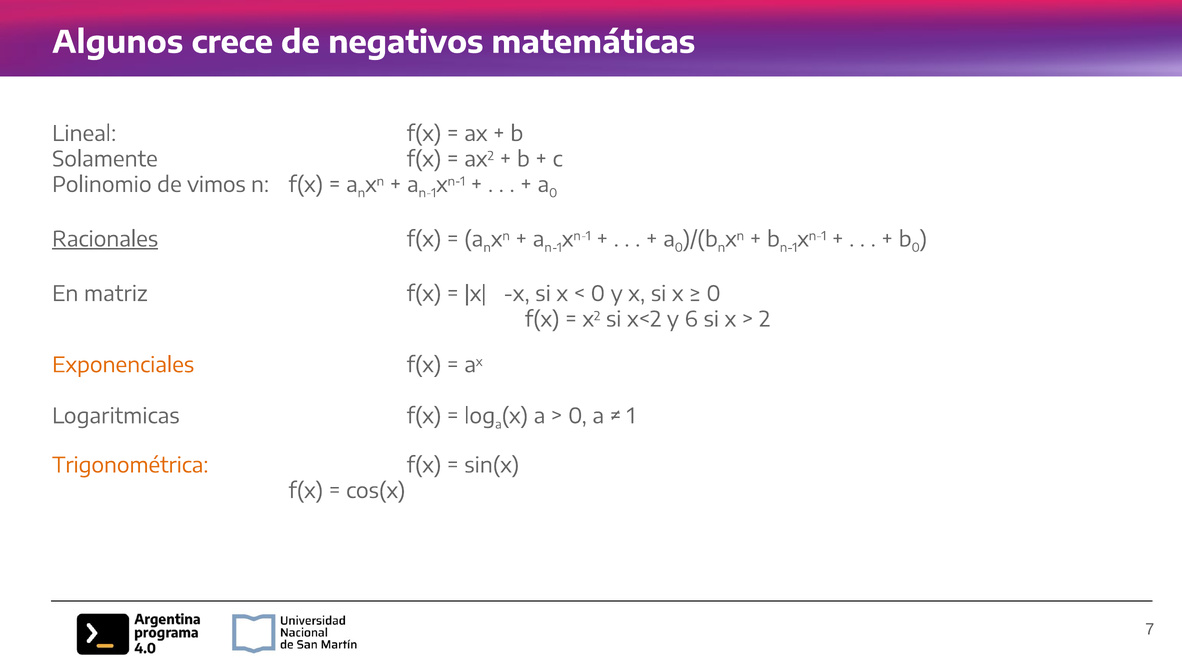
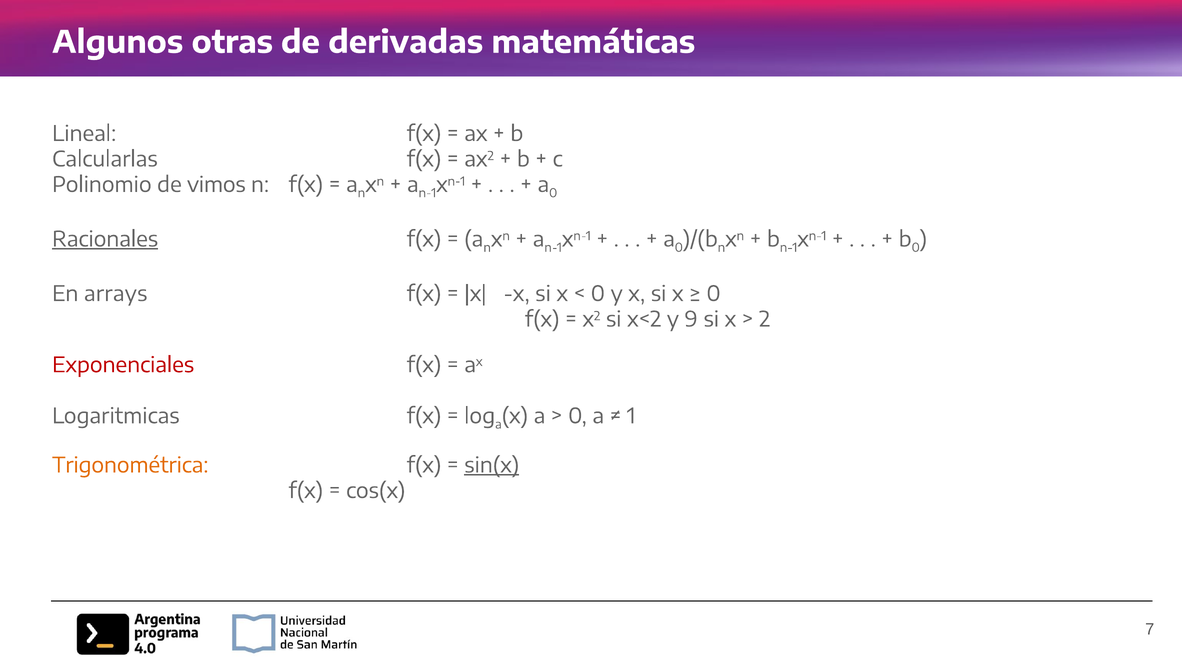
crece: crece -> otras (232, 43)
negativos: negativos -> derivadas (406, 43)
Solamente: Solamente -> Calcularlas (105, 159)
matriz: matriz -> arrays (116, 294)
6: 6 -> 9 (691, 319)
Exponenciales colour: orange -> red (123, 365)
sin(x underline: none -> present (492, 465)
